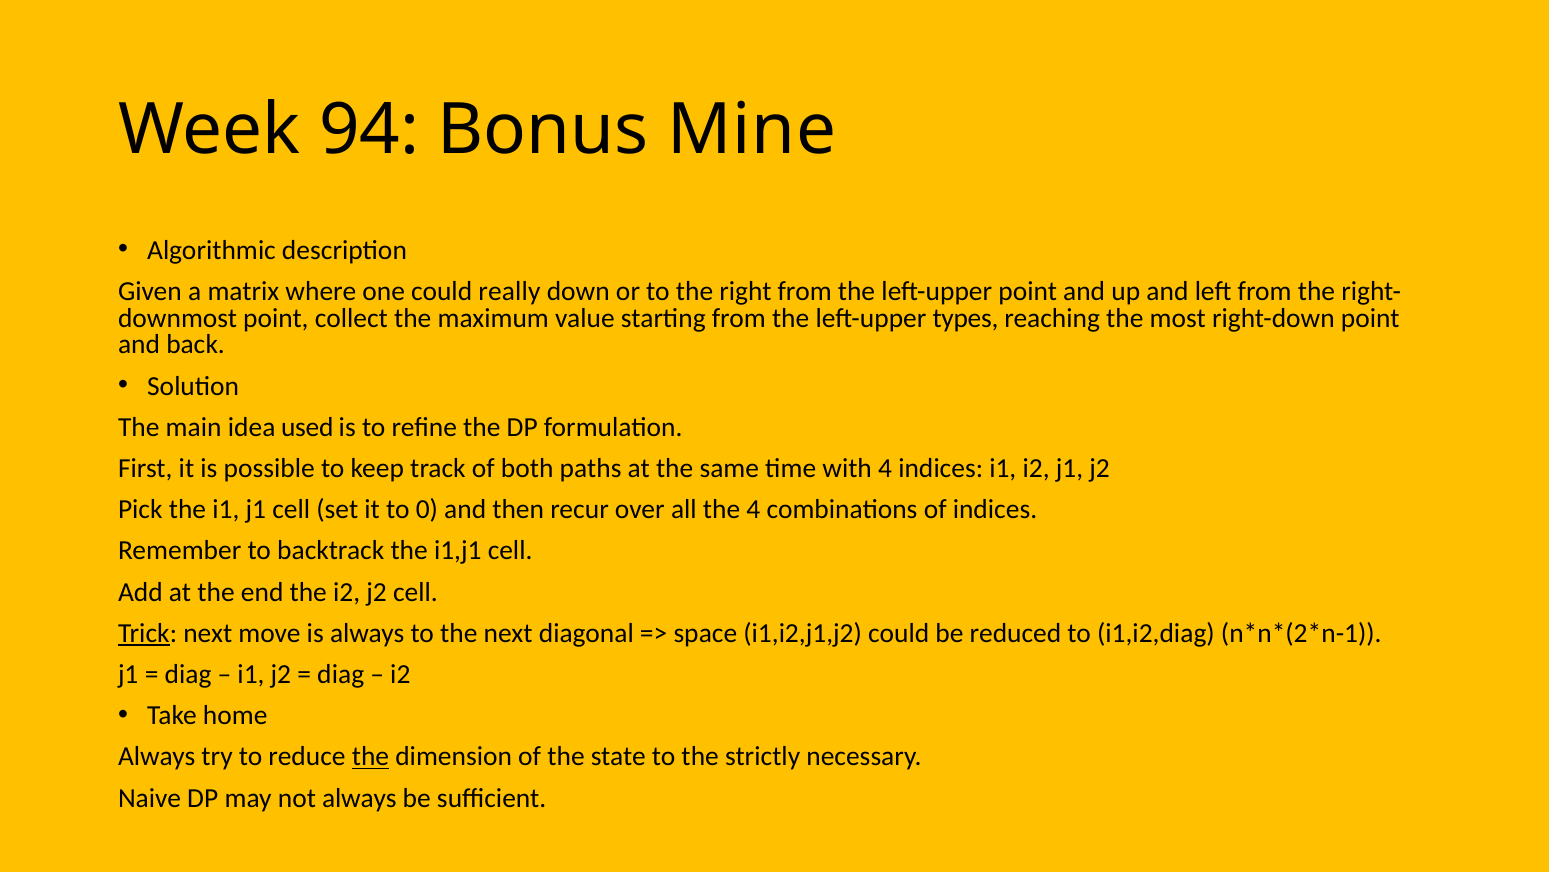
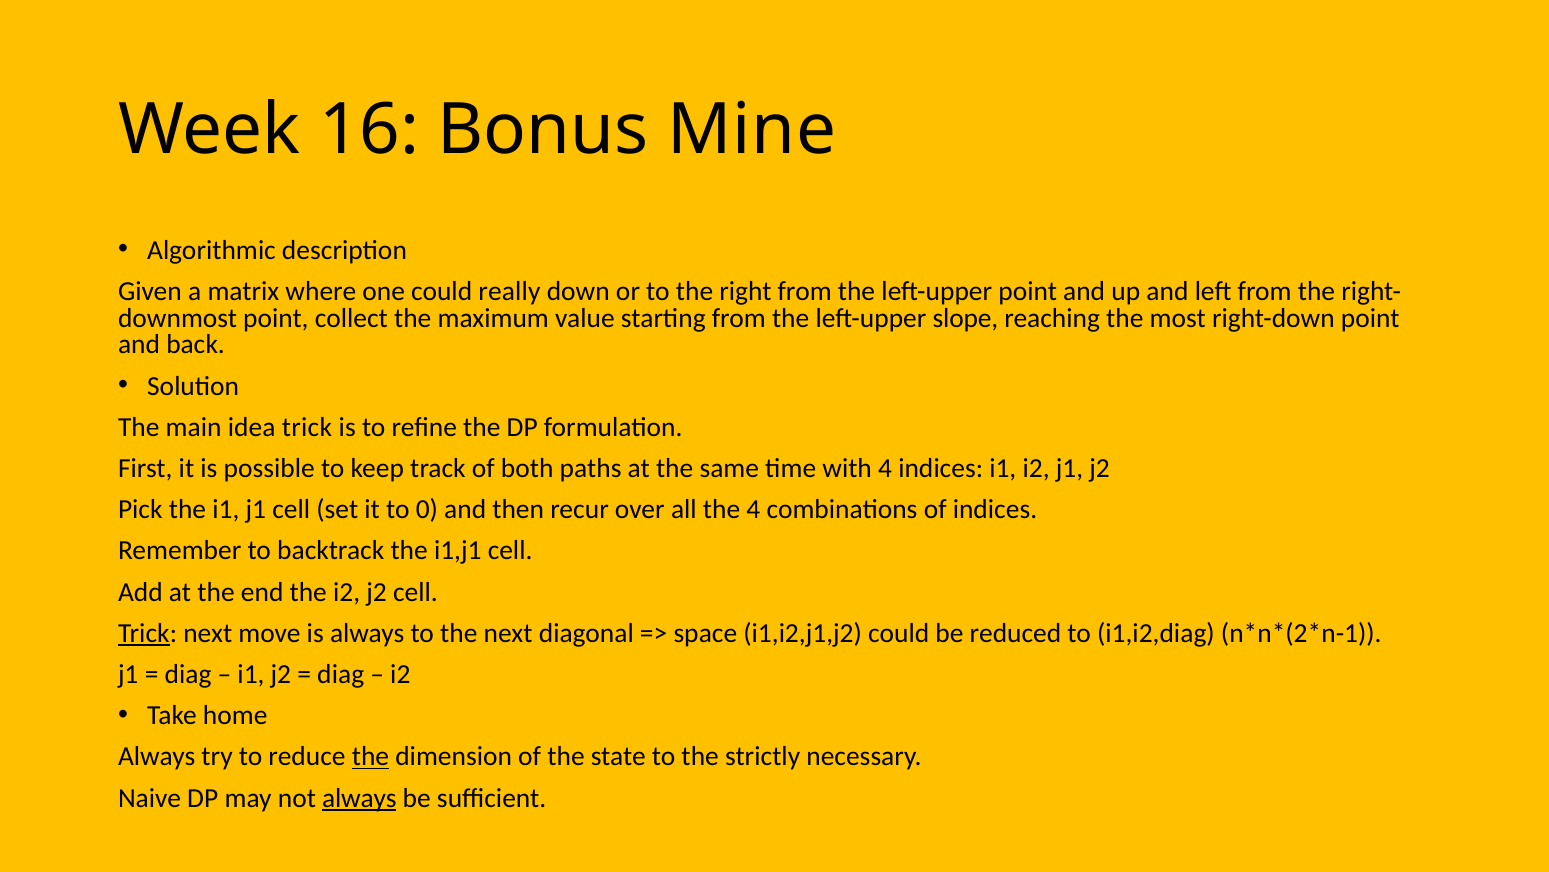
94: 94 -> 16 (369, 130)
types: types -> slope (965, 318)
idea used: used -> trick (307, 427)
always underline: none -> present (359, 797)
